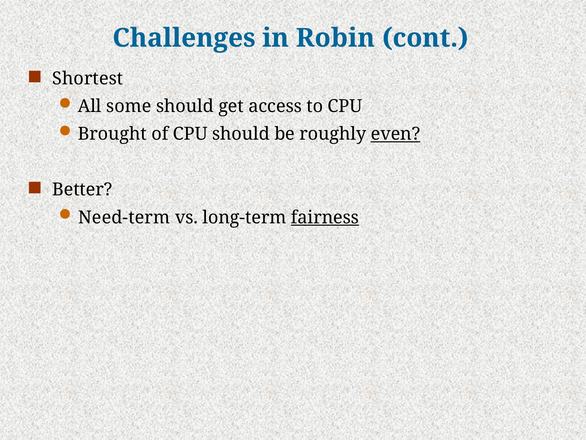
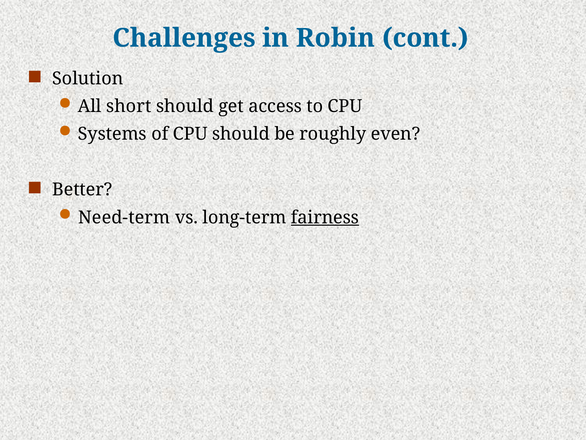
Shortest: Shortest -> Solution (88, 78)
some: some -> short (129, 106)
Brought: Brought -> Systems (112, 134)
even underline: present -> none (396, 134)
